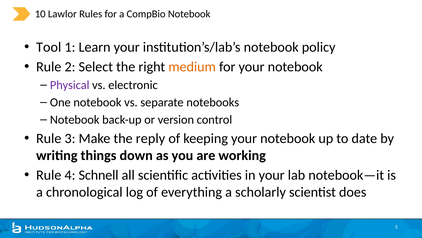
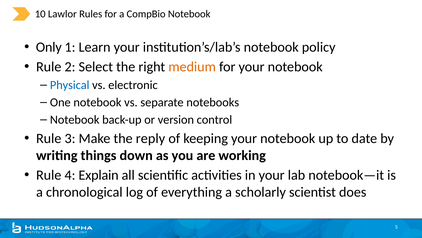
Tool: Tool -> Only (49, 47)
Physical colour: purple -> blue (70, 85)
Schnell: Schnell -> Explain (99, 175)
